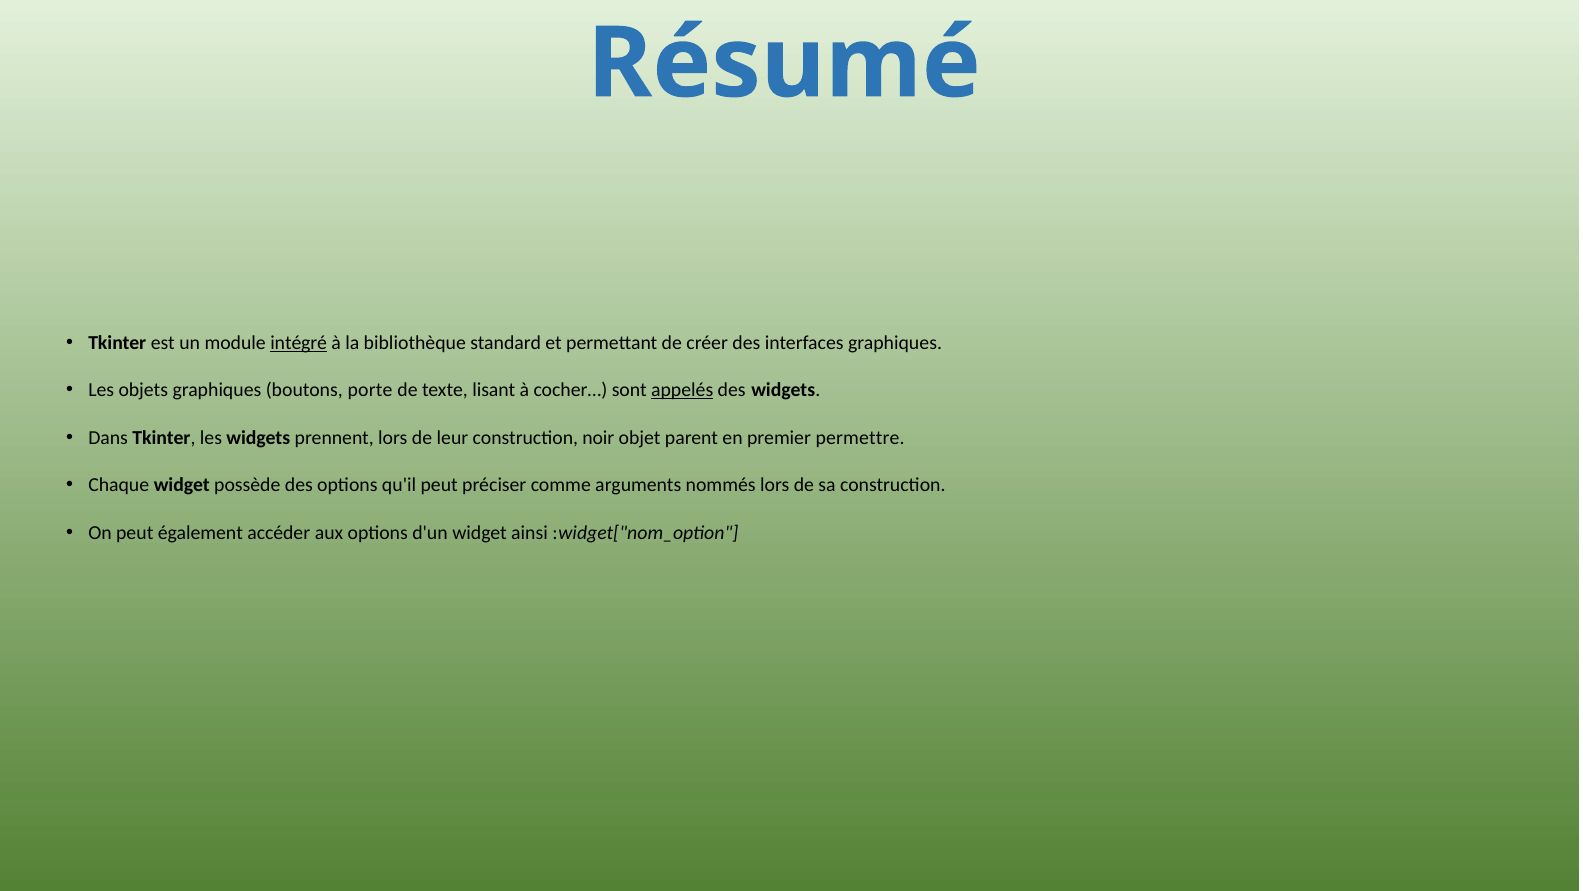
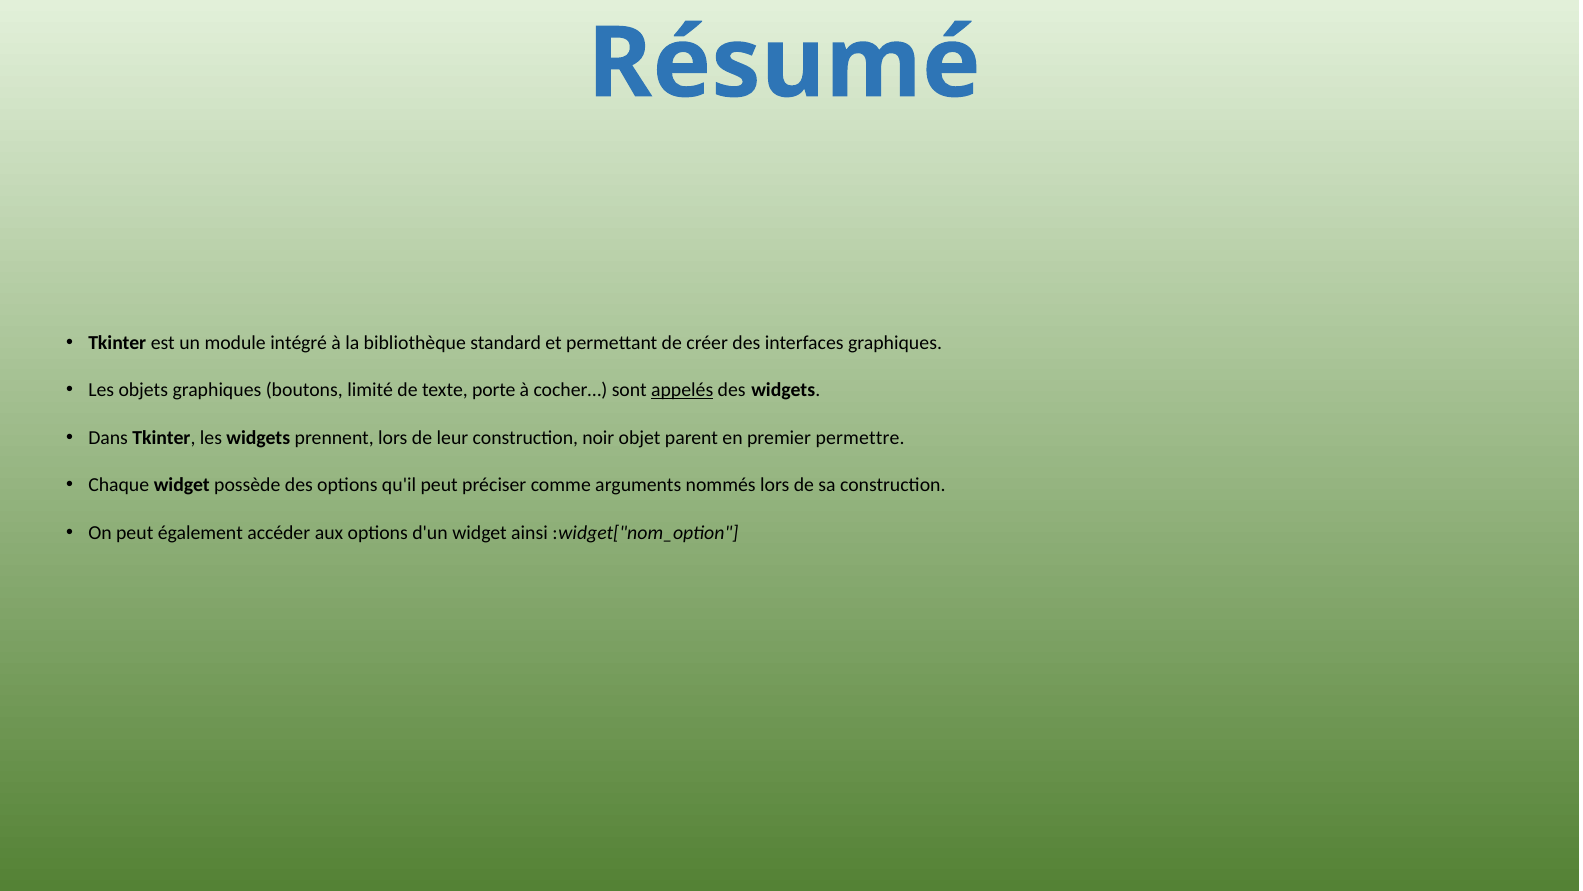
intégré underline: present -> none (299, 342)
porte: porte -> limité (370, 390)
lisant: lisant -> porte (494, 390)
